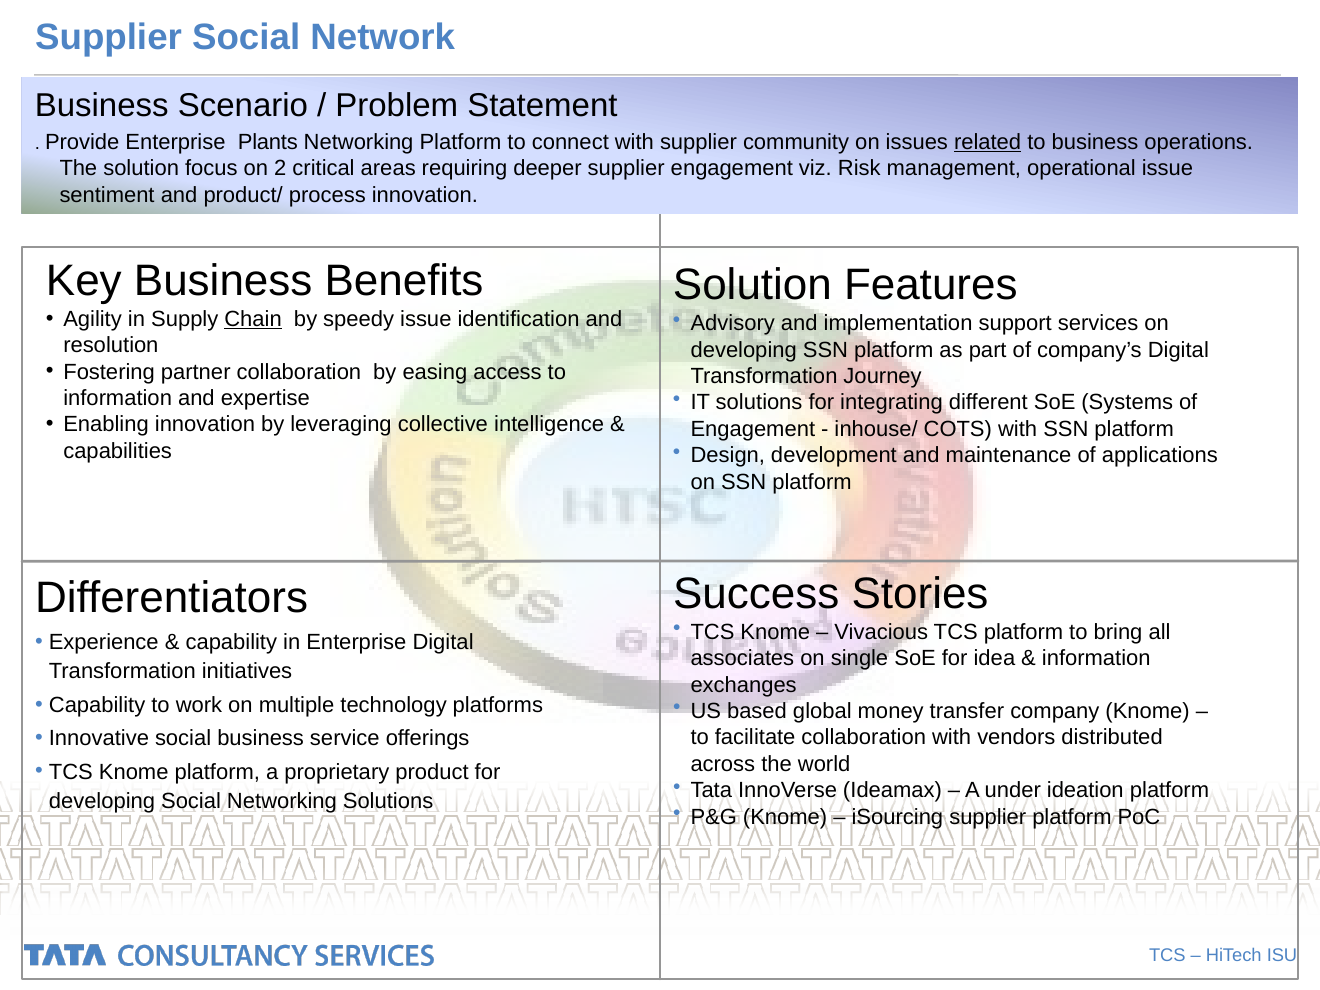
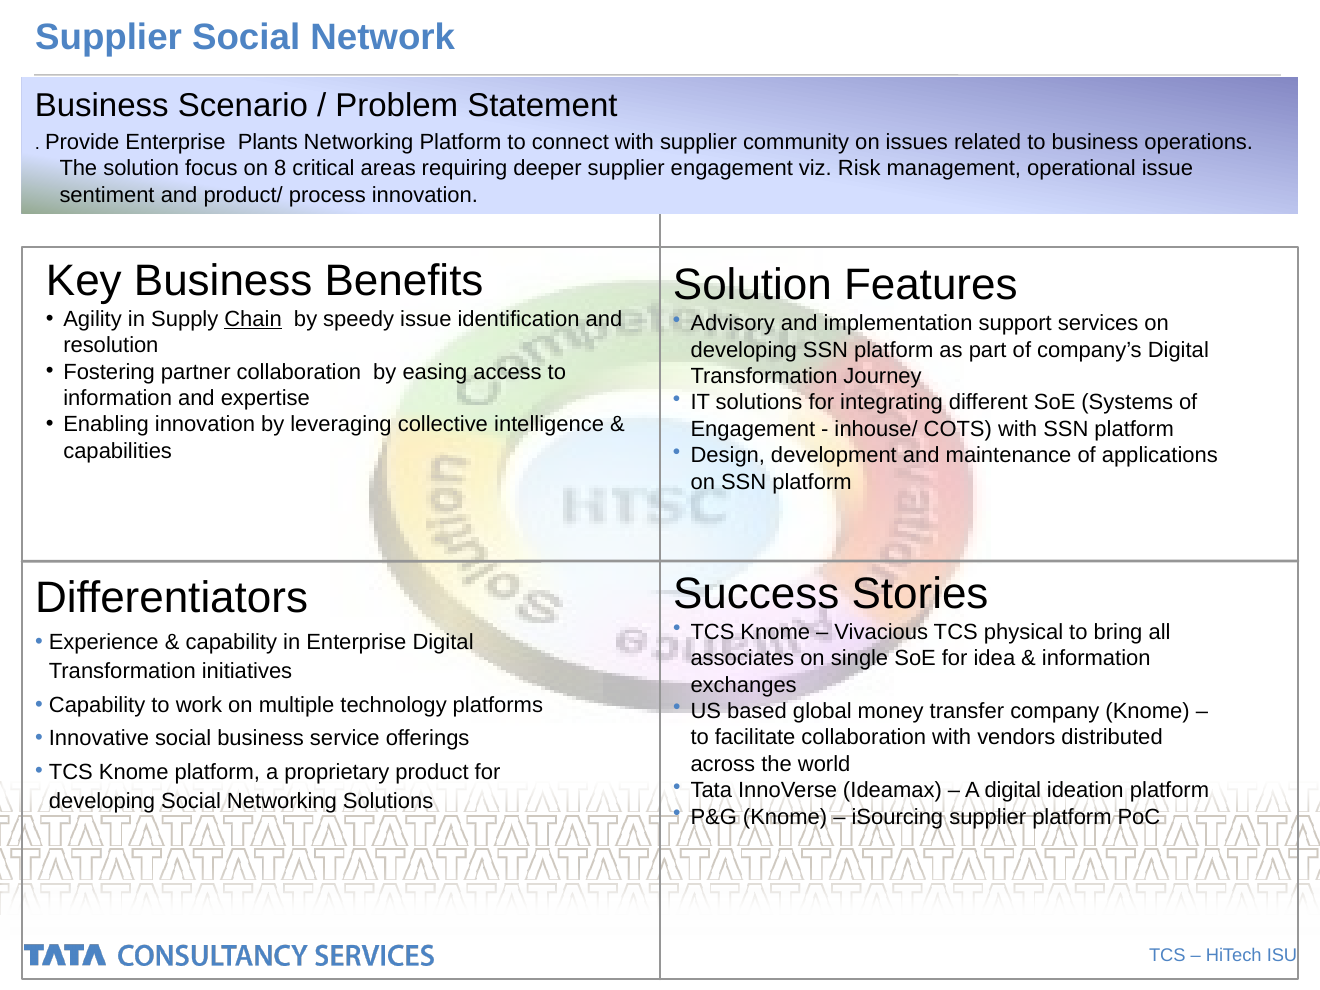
related underline: present -> none (988, 142)
2: 2 -> 8 (280, 169)
TCS platform: platform -> physical (1024, 632)
A under: under -> digital (1013, 790)
